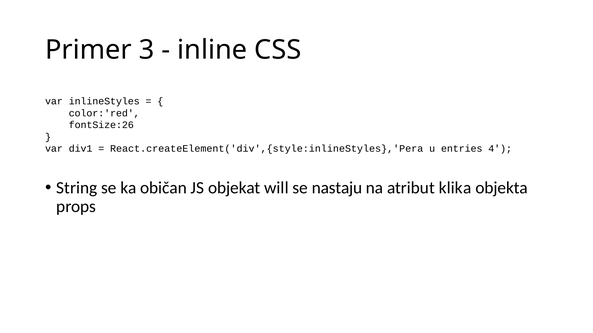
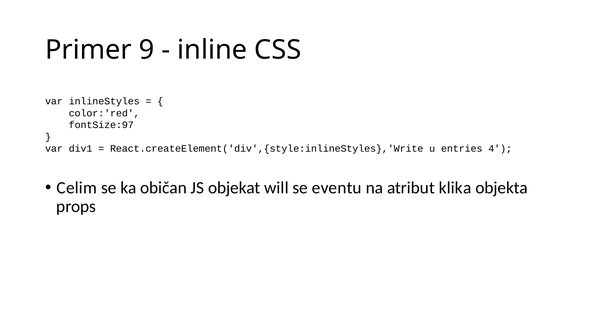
3: 3 -> 9 (147, 50)
fontSize:26: fontSize:26 -> fontSize:97 (101, 125)
React.createElement('div',{style:inlineStyles},'Pera: React.createElement('div',{style:inlineStyles},'Pera -> React.createElement('div',{style:inlineStyles},'Write (267, 149)
String: String -> Celim (77, 188)
nastaju: nastaju -> eventu (337, 188)
